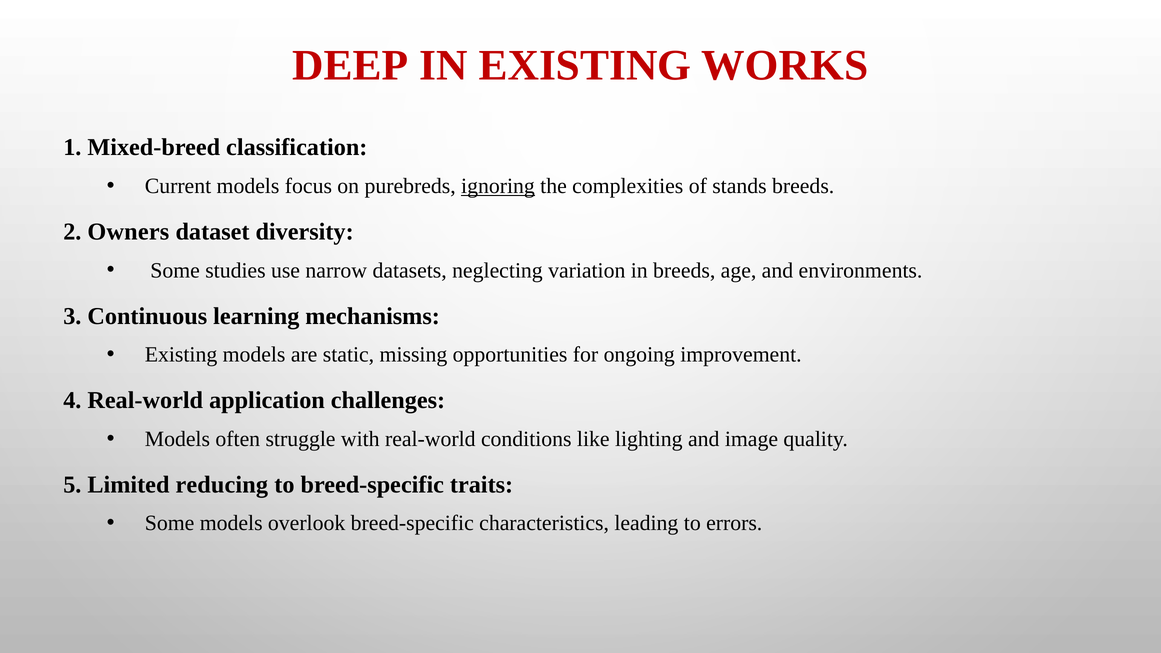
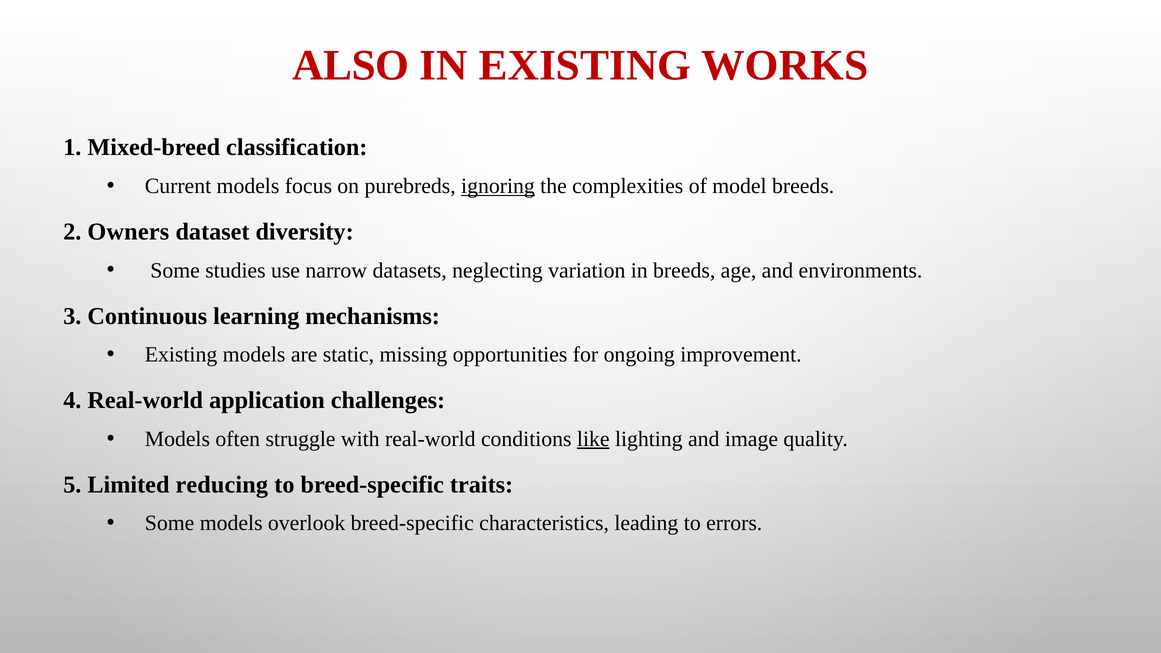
DEEP: DEEP -> ALSO (351, 66)
stands: stands -> model (739, 186)
like underline: none -> present (593, 439)
